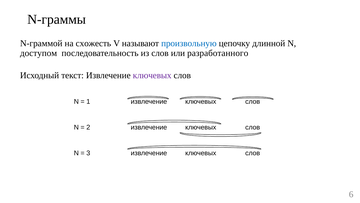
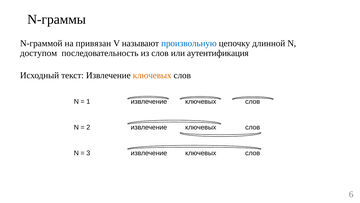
схожесть: схожесть -> привязан (93, 43)
разработанного: разработанного -> аутентификация (218, 53)
ключевых colour: purple -> orange (152, 75)
